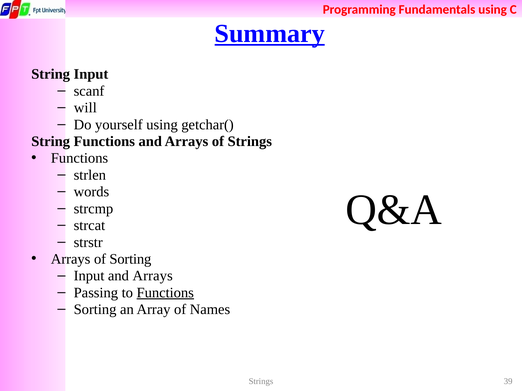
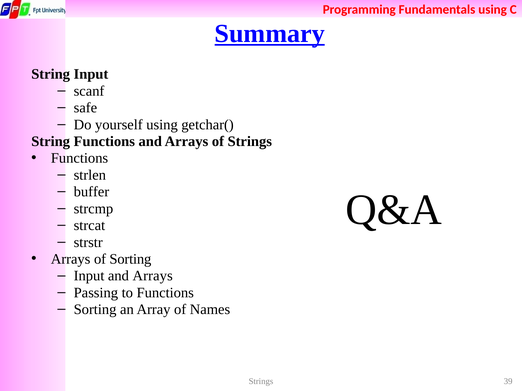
will: will -> safe (85, 108)
words: words -> buffer (91, 192)
Functions underline: present -> none (165, 293)
